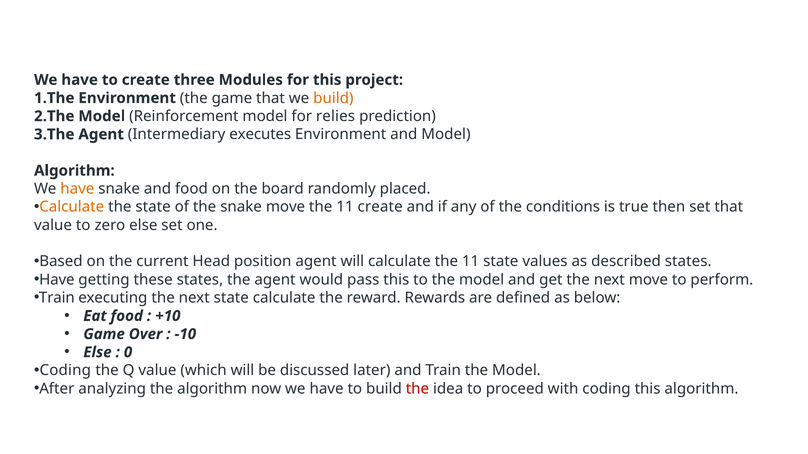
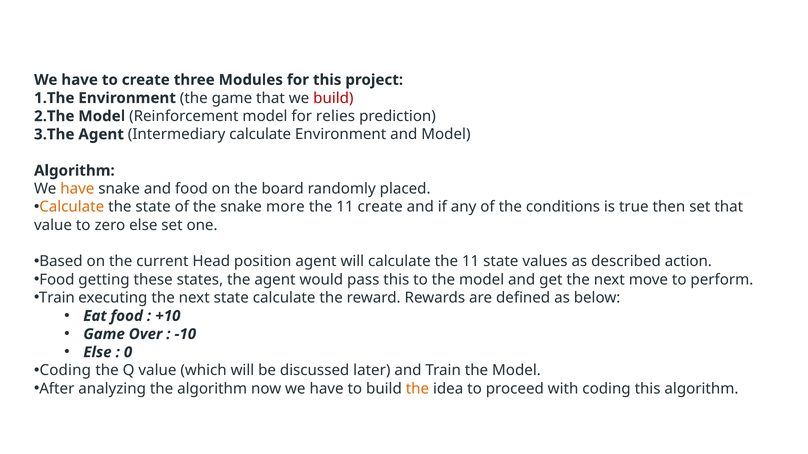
build colour: orange -> red (333, 98)
Intermediary executes: executes -> calculate (260, 134)
snake move: move -> more (285, 207)
described states: states -> action (688, 262)
Have: Have -> Food (57, 280)
the colour: red -> orange (417, 389)
